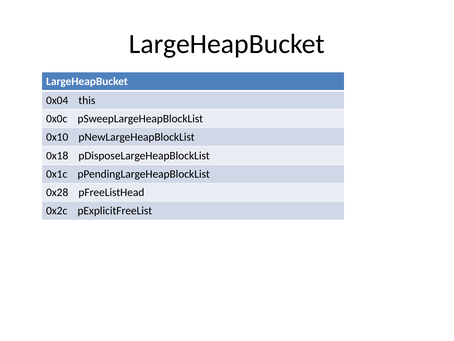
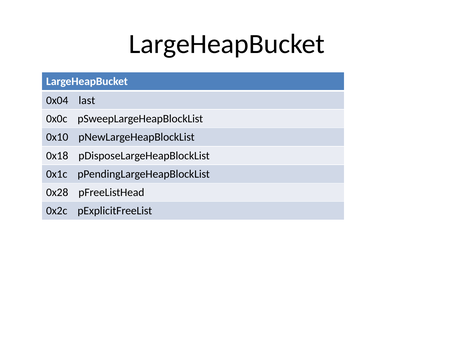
this: this -> last (87, 100)
